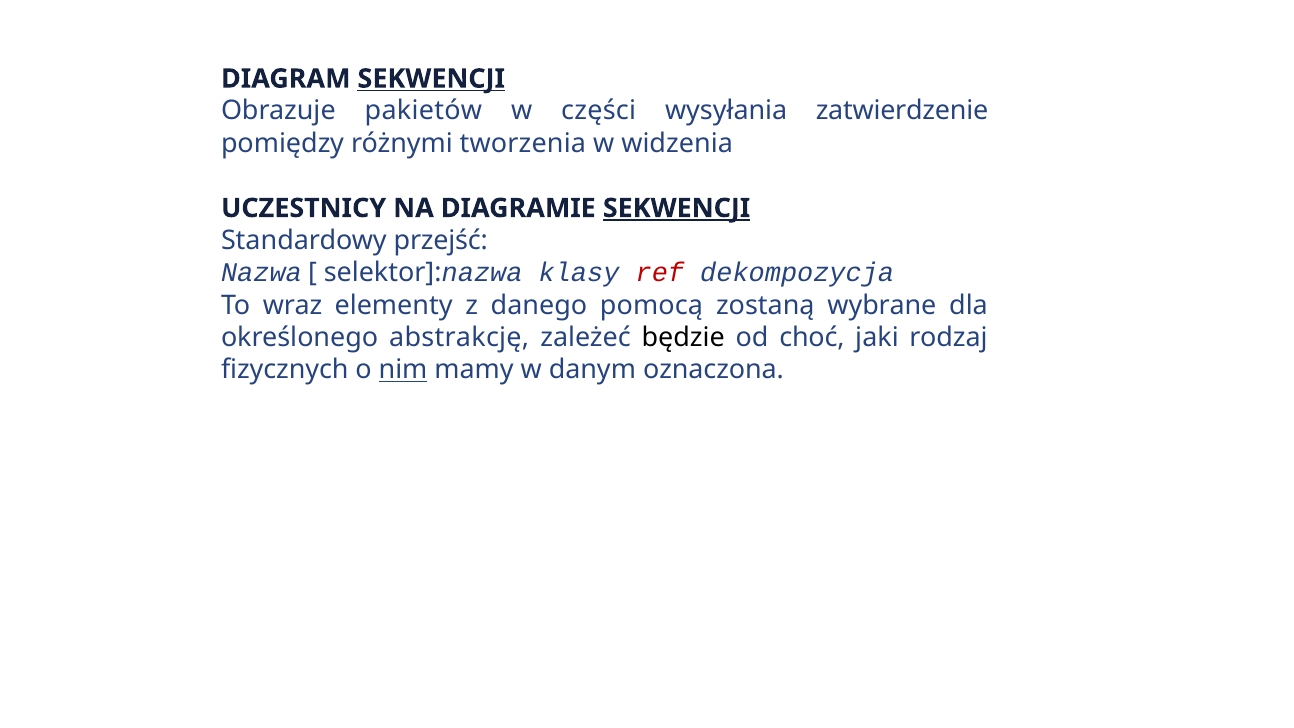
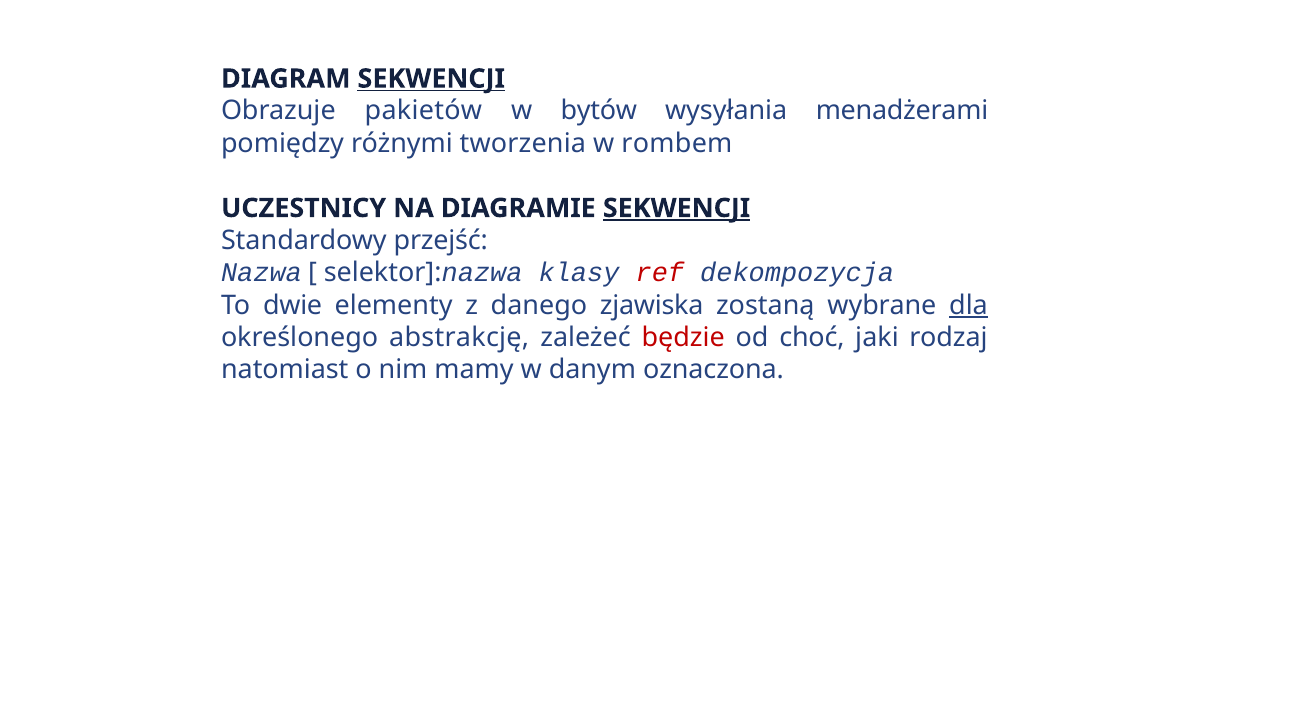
części: części -> bytów (599, 111)
zatwierdzenie: zatwierdzenie -> menadżerami (902, 111)
widzenia: widzenia -> rombem (677, 143)
wraz: wraz -> dwie (293, 305)
pomocą: pomocą -> zjawiska (652, 305)
dla underline: none -> present (969, 305)
będzie colour: black -> red (683, 338)
fizycznych: fizycznych -> natomiast (285, 370)
nim underline: present -> none (403, 370)
